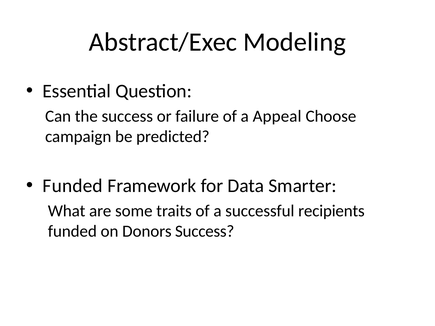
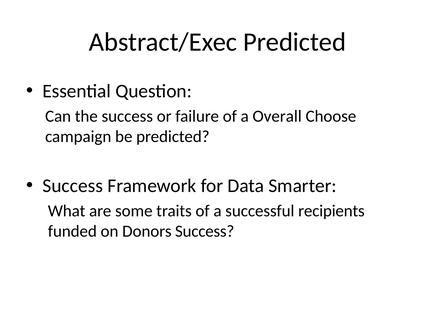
Abstract/Exec Modeling: Modeling -> Predicted (295, 42)
Appeal: Appeal -> Overall (277, 116)
Funded: Funded -> Success (73, 186)
